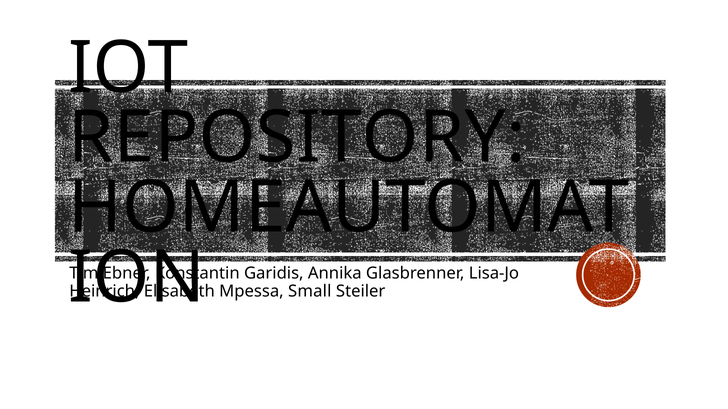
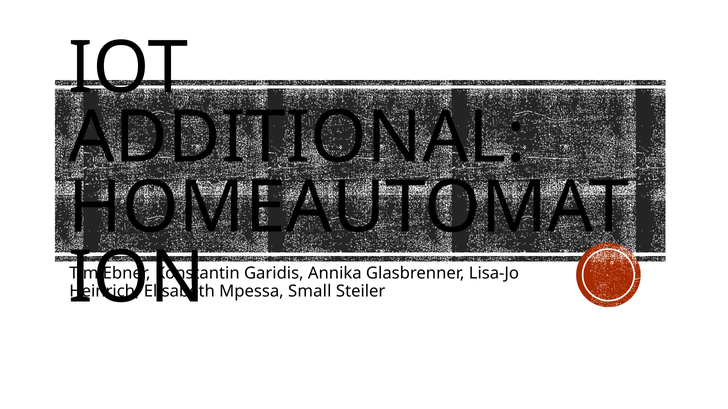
REPOSITORY: REPOSITORY -> ADDITIONAL (297, 138)
